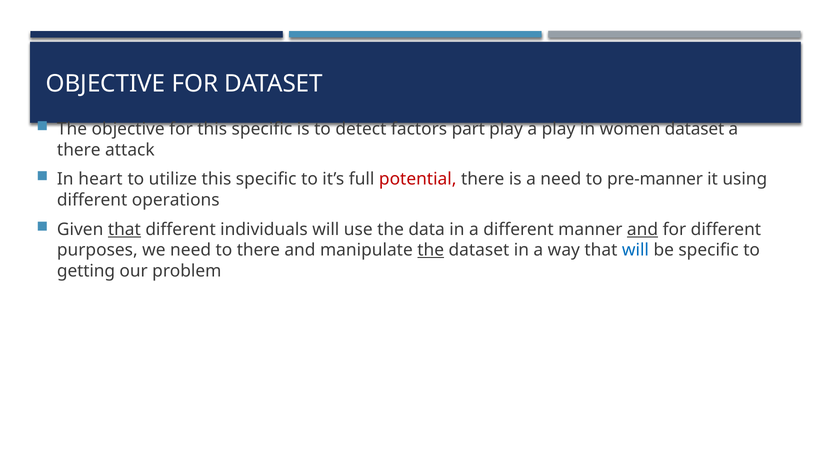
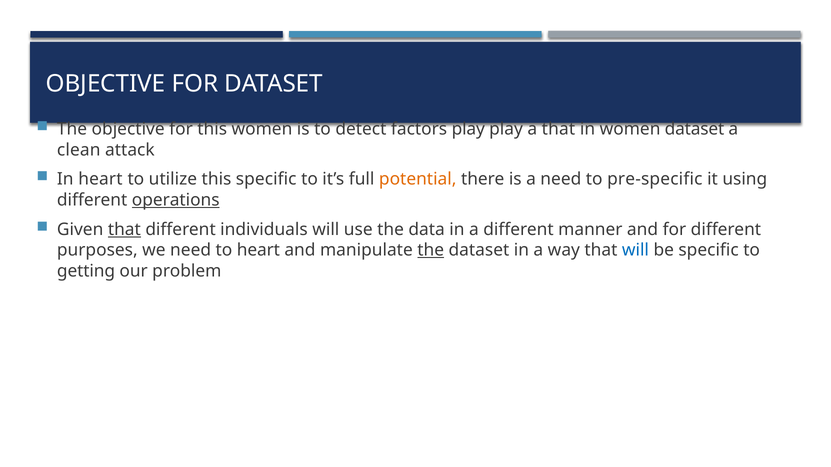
for this specific: specific -> women (262, 129)
factors part: part -> play (468, 129)
a play: play -> that (558, 129)
there: there -> clean (79, 150)
potential colour: red -> orange (418, 179)
pre-manner: pre-manner -> pre-specific (655, 179)
operations underline: none -> present (176, 200)
and underline: present -> none (643, 230)
to there: there -> heart (258, 250)
